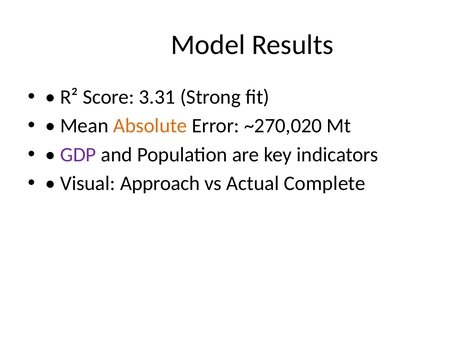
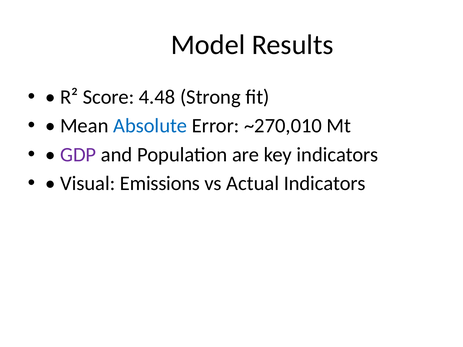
3.31: 3.31 -> 4.48 (157, 97)
Absolute colour: orange -> blue (150, 126)
~270,020: ~270,020 -> ~270,010 (283, 126)
Approach: Approach -> Emissions (160, 184)
Actual Complete: Complete -> Indicators (325, 184)
